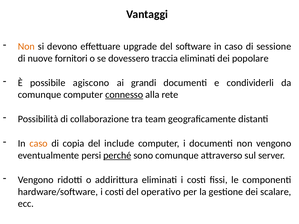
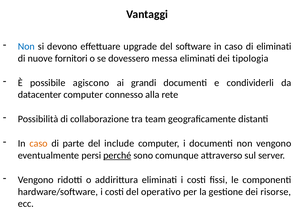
Non colour: orange -> blue (26, 46)
di sessione: sessione -> eliminati (274, 46)
traccia: traccia -> messa (165, 58)
popolare: popolare -> tipologia (250, 58)
comunque: comunque -> datacenter (40, 95)
connesso underline: present -> none (124, 95)
copia: copia -> parte (73, 144)
scalare: scalare -> risorse (276, 192)
